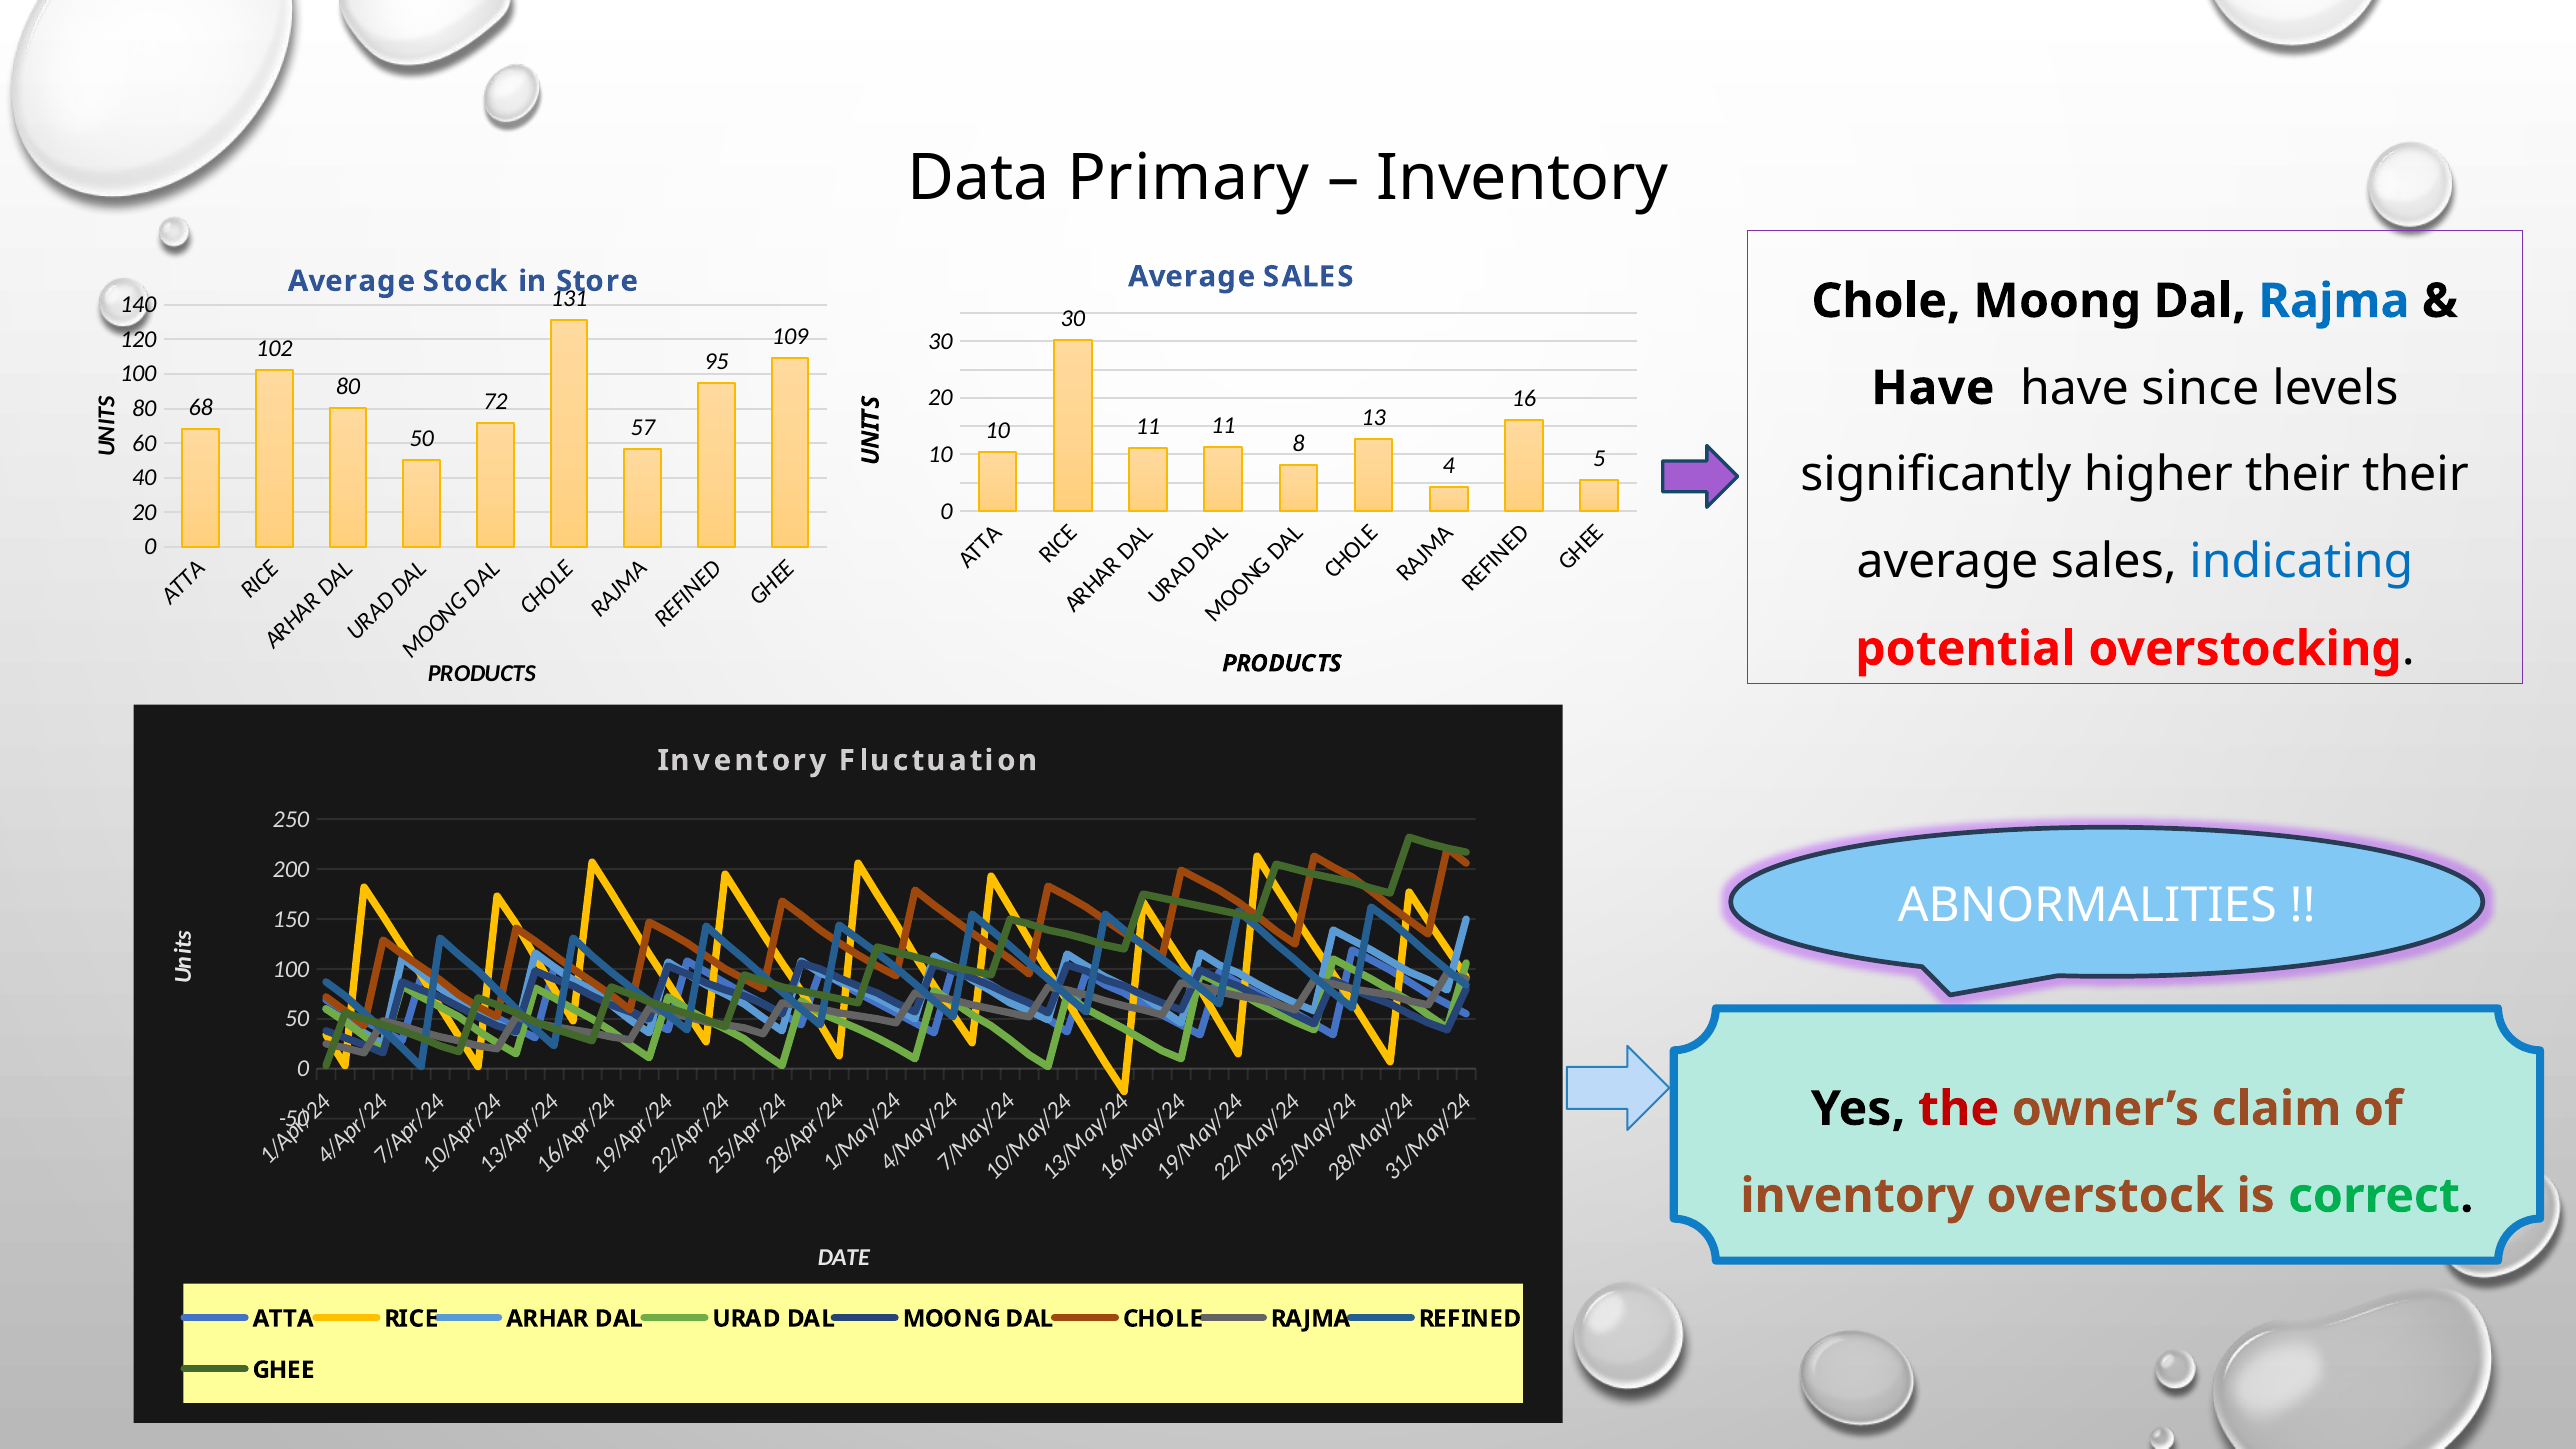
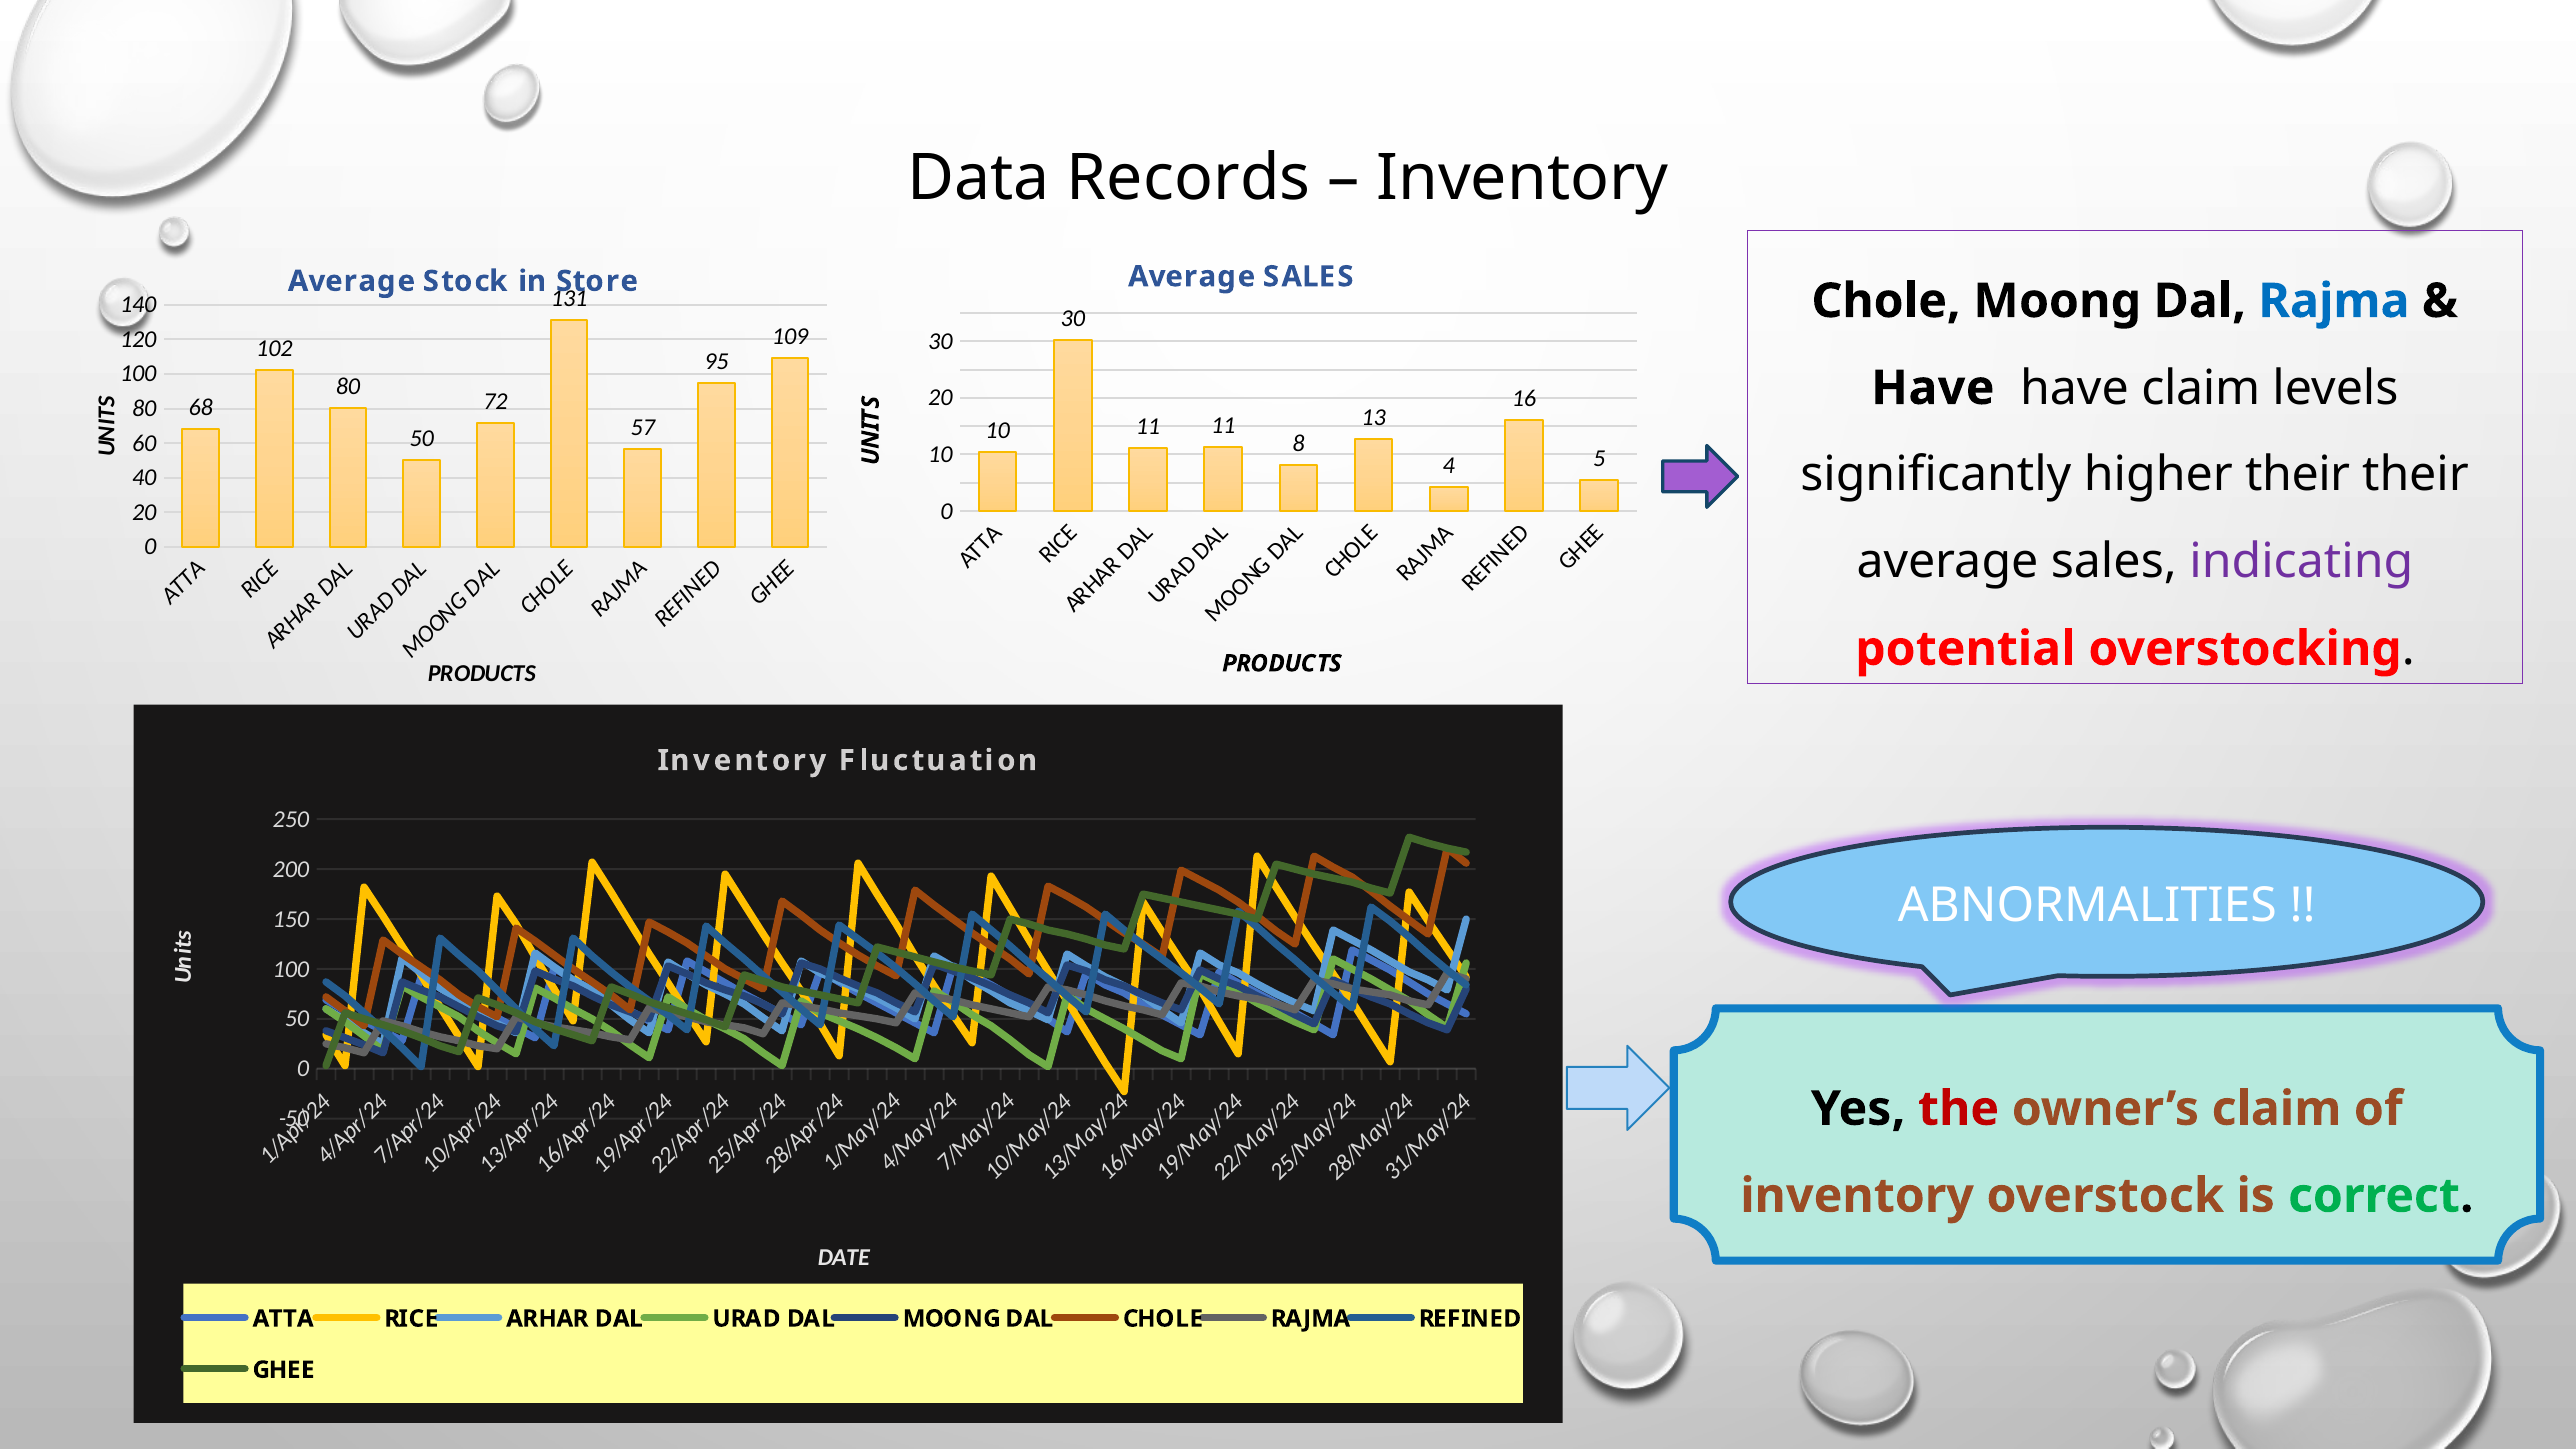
Primary: Primary -> Records (1189, 178)
have since: since -> claim (2201, 388)
indicating colour: blue -> purple (2301, 562)
